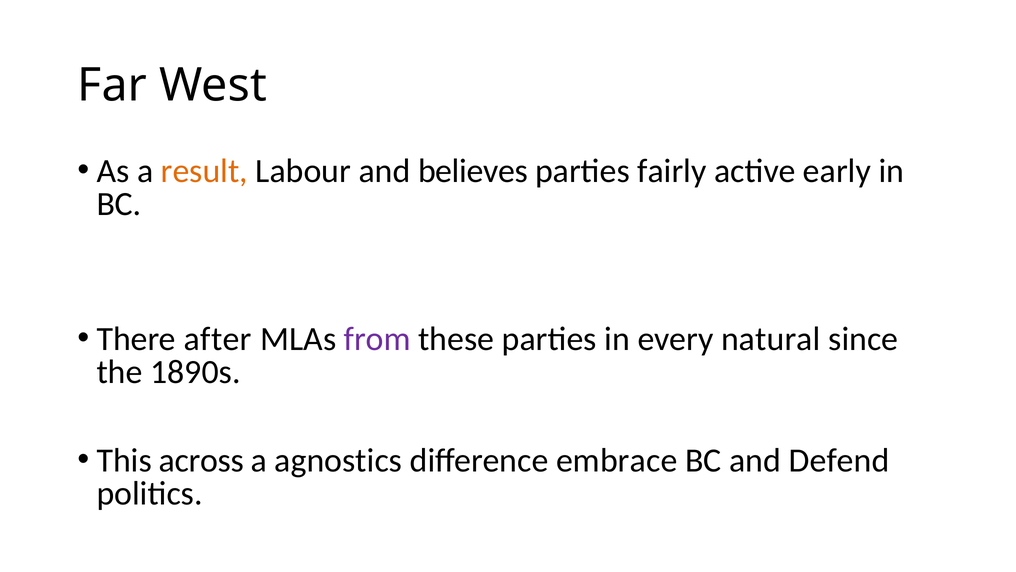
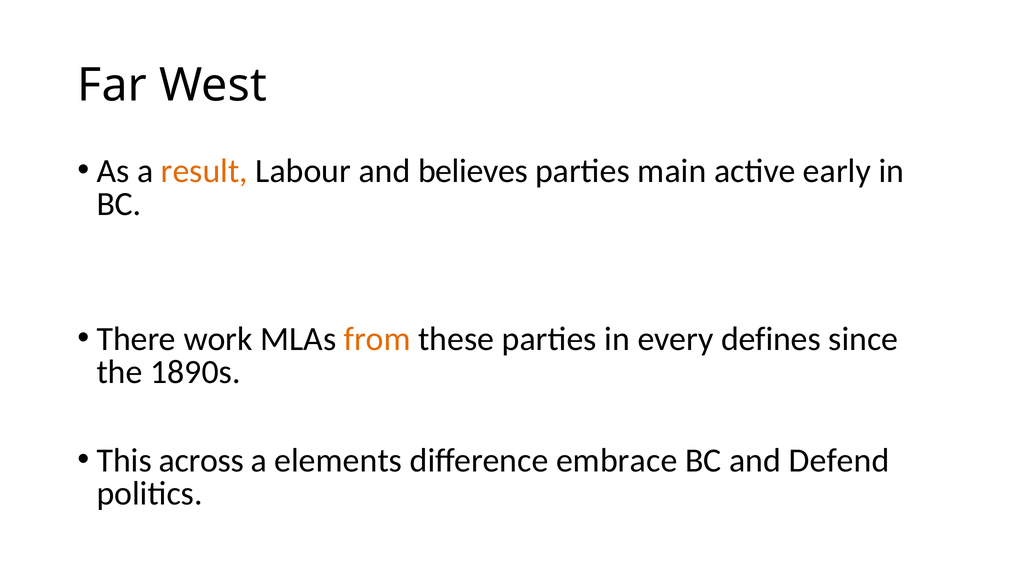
fairly: fairly -> main (672, 171)
after: after -> work (218, 339)
from colour: purple -> orange (377, 339)
natural: natural -> defines (771, 339)
agnostics: agnostics -> elements (338, 460)
